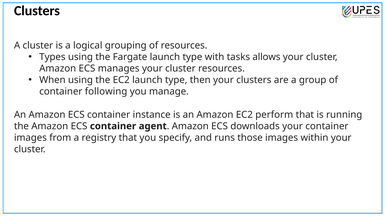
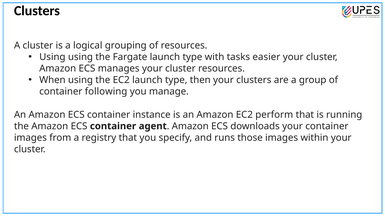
Types: Types -> Using (52, 57)
allows: allows -> easier (266, 57)
